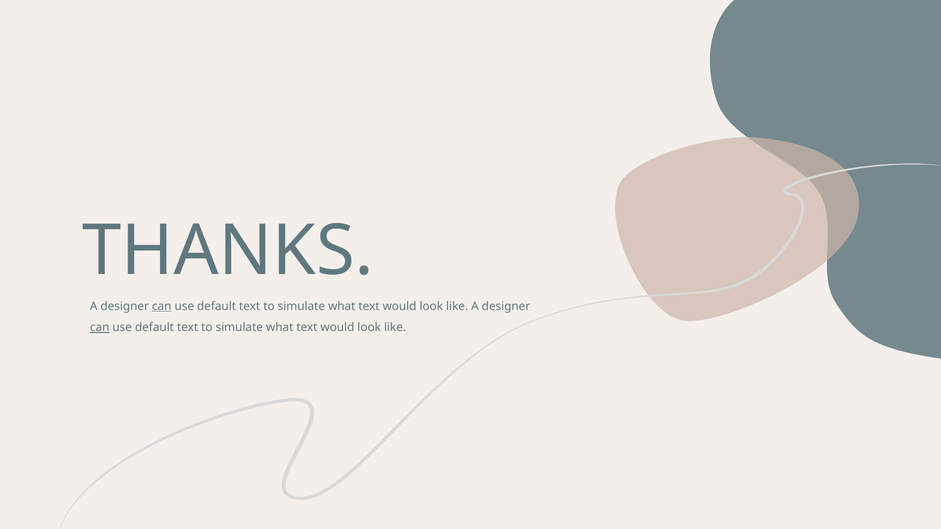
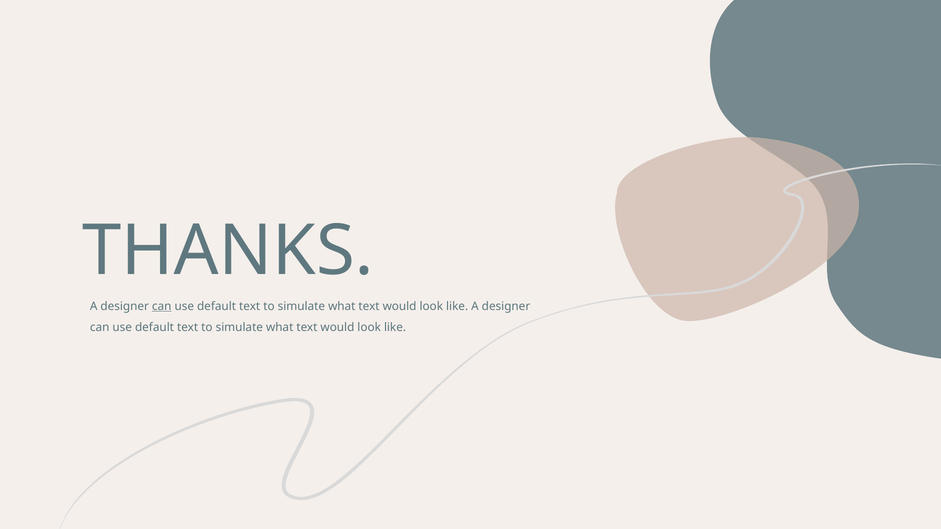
can underline: present -> none (100, 328)
